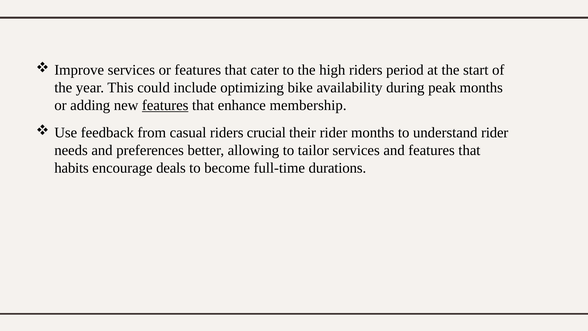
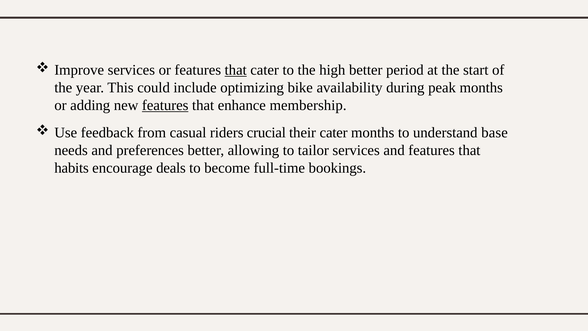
that underline: none -> present (236, 70)
high riders: riders -> better (366, 70)
their rider: rider -> cater (334, 133)
understand rider: rider -> base (495, 133)
durations: durations -> bookings (337, 168)
